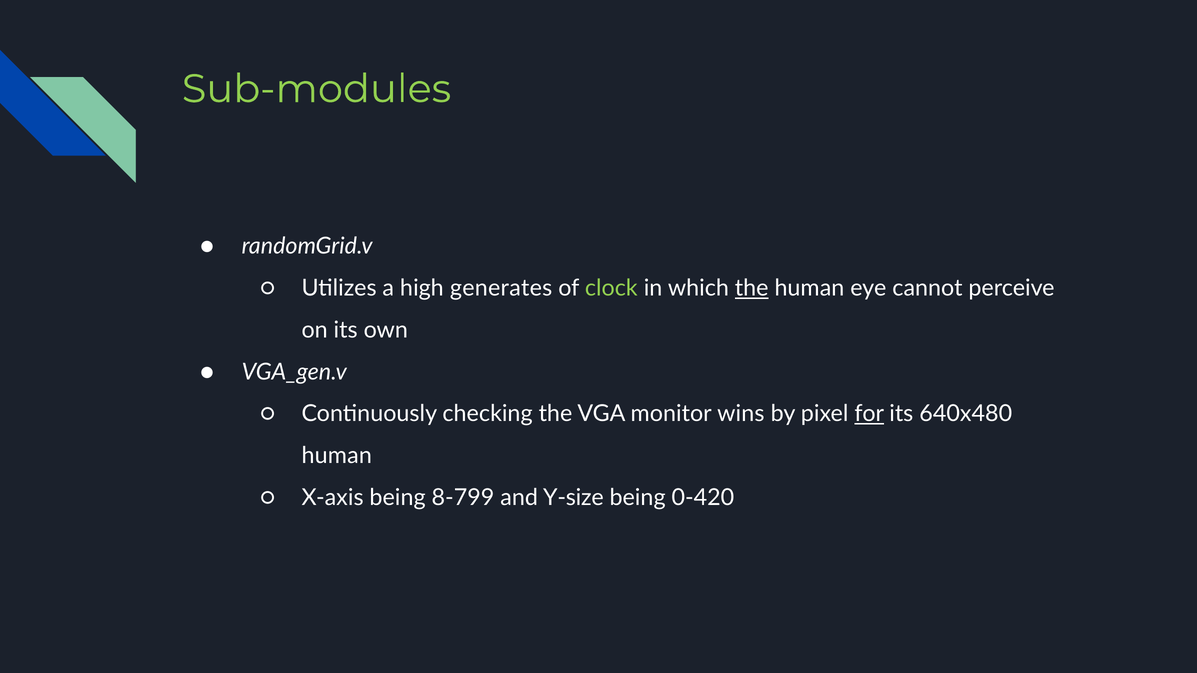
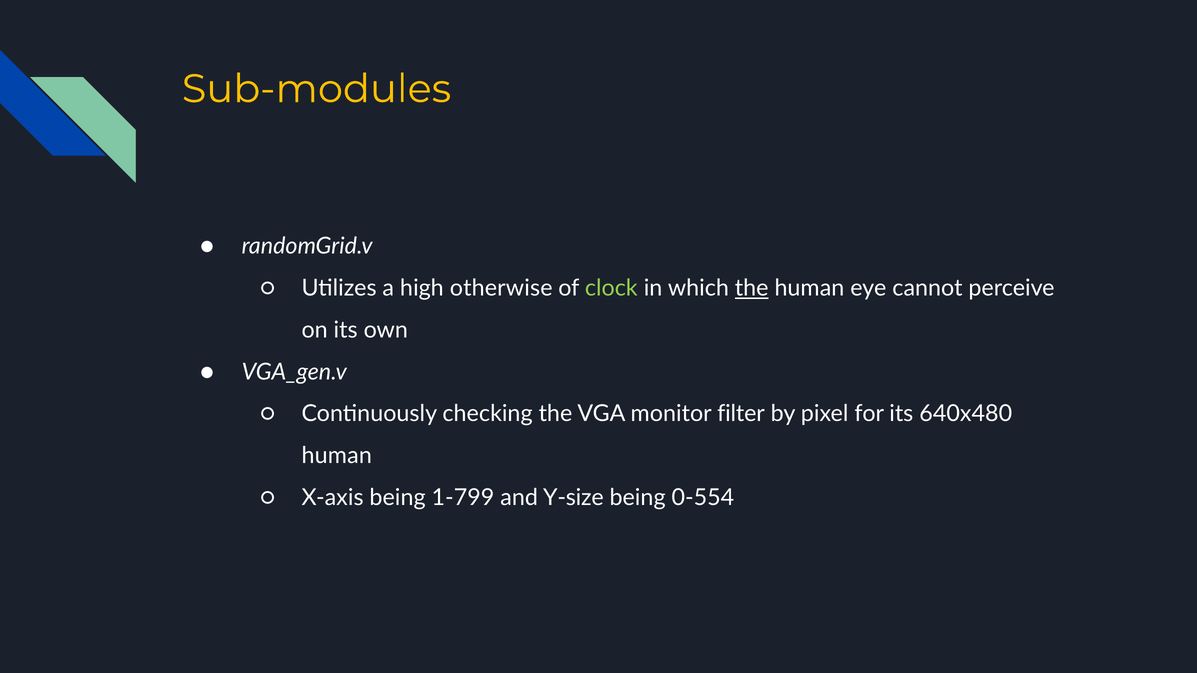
Sub-modules colour: light green -> yellow (317, 89)
generates: generates -> otherwise (501, 288)
wins: wins -> filter (741, 414)
for underline: present -> none (869, 414)
8-799: 8-799 -> 1-799 (463, 498)
0-420: 0-420 -> 0-554 (703, 498)
